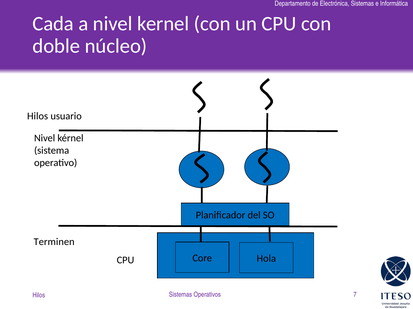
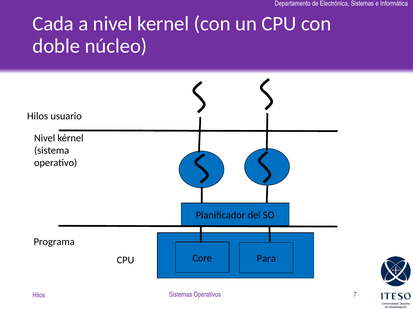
Terminen: Terminen -> Programa (54, 242)
Hola: Hola -> Para (266, 259)
